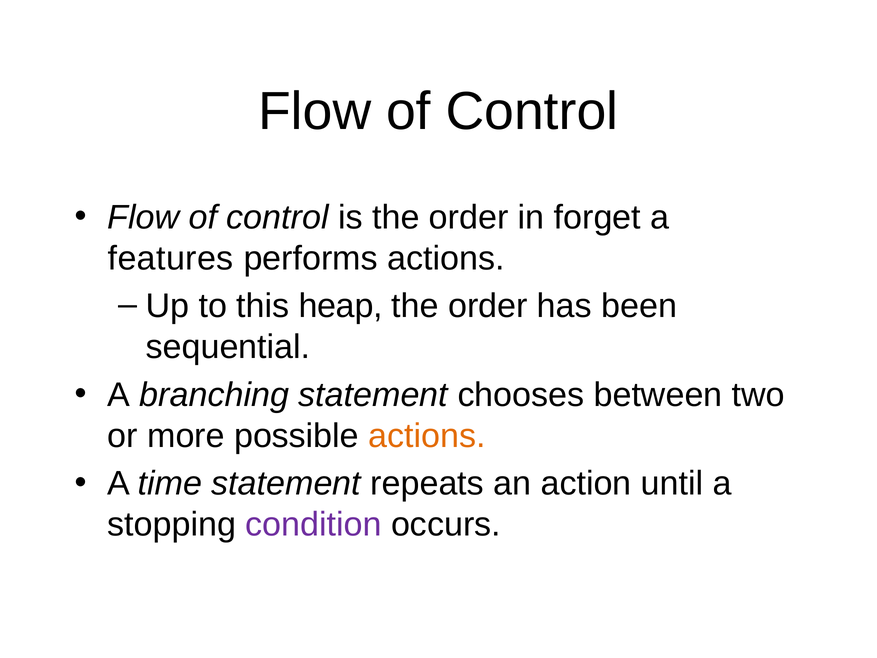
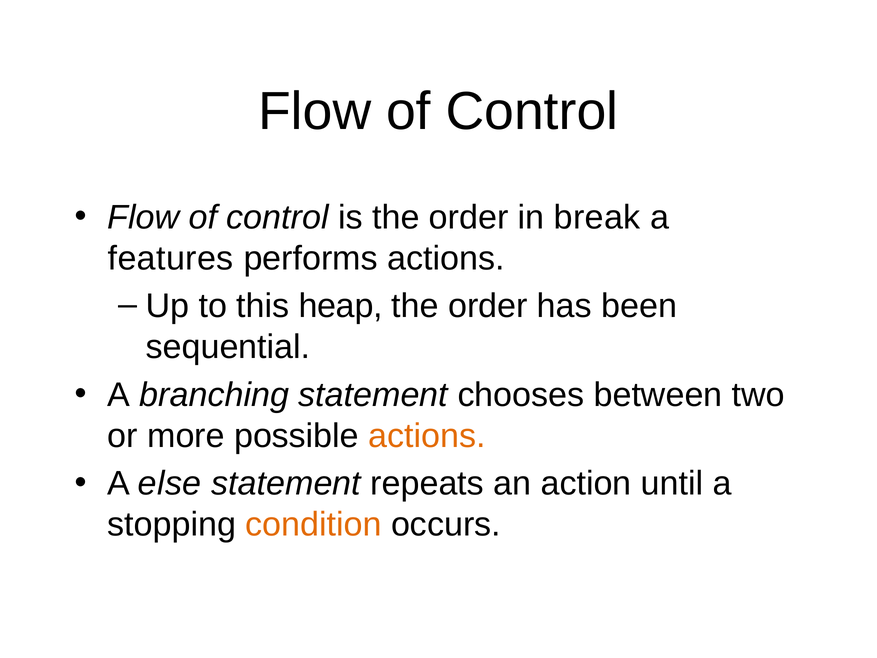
forget: forget -> break (597, 217)
time: time -> else (170, 483)
condition colour: purple -> orange (314, 524)
